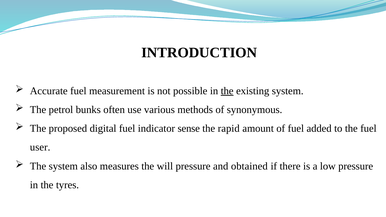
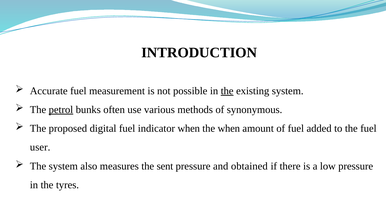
petrol underline: none -> present (61, 110)
indicator sense: sense -> when (189, 129)
the rapid: rapid -> when (229, 129)
will: will -> sent (165, 166)
